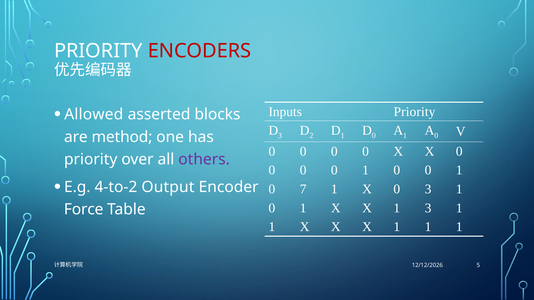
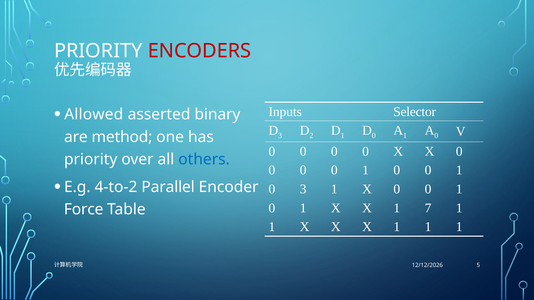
blocks: blocks -> binary (217, 115)
Inputs Priority: Priority -> Selector (415, 112)
others colour: purple -> blue (204, 159)
Output: Output -> Parallel (168, 187)
0 7: 7 -> 3 (303, 189)
1 X 0 3: 3 -> 0 (428, 189)
1 3: 3 -> 7 (428, 208)
